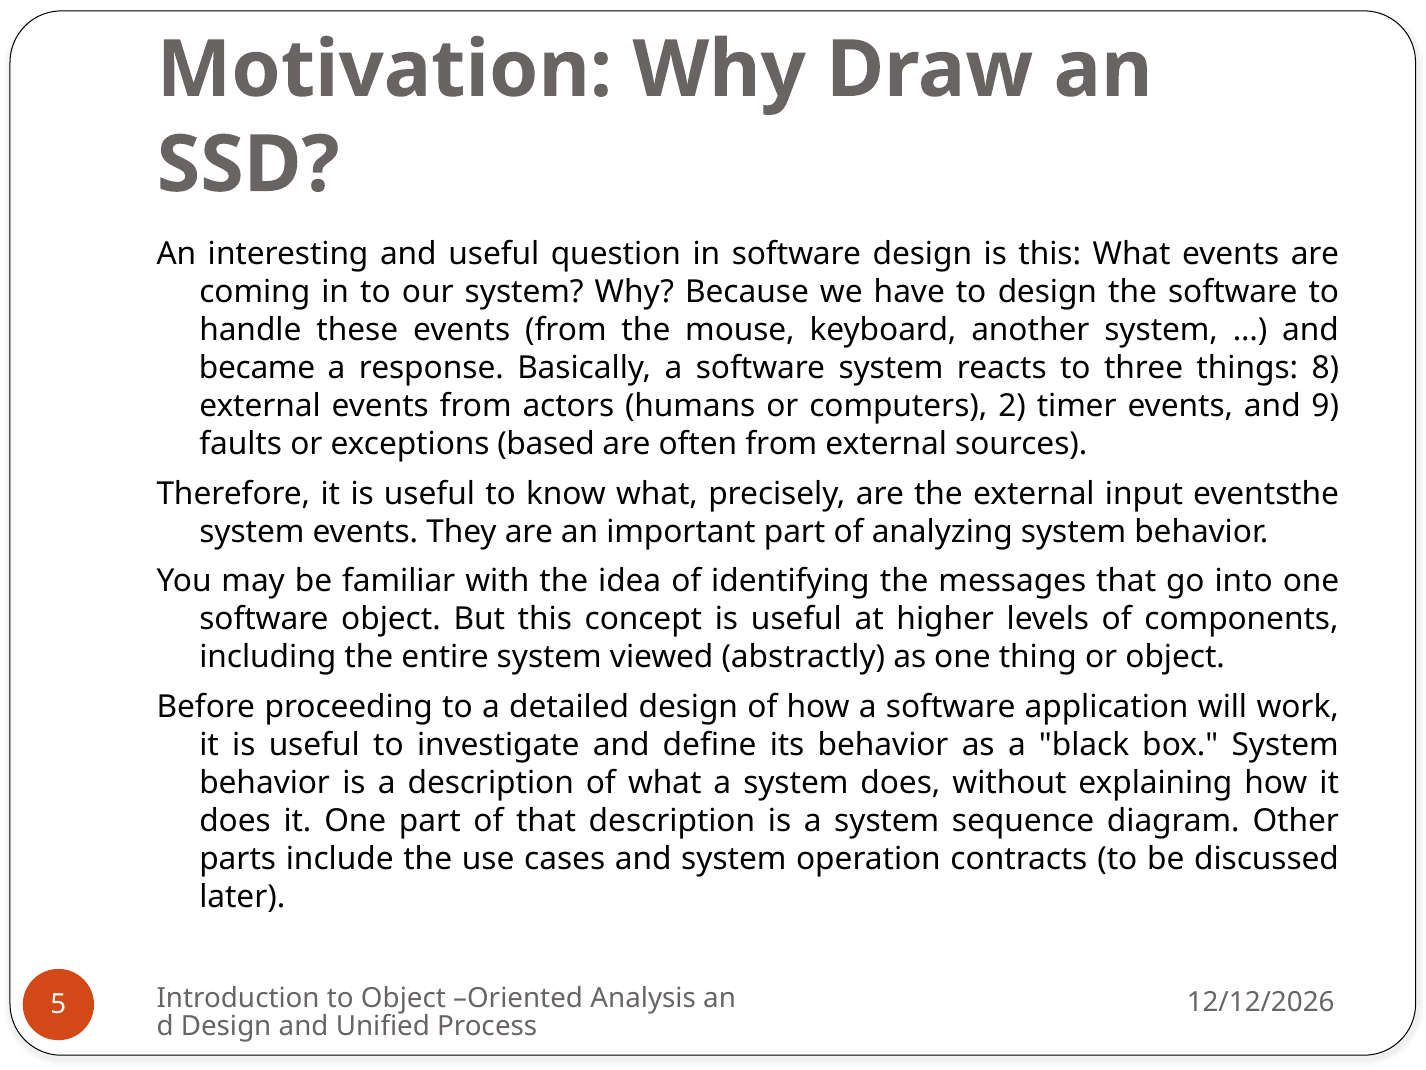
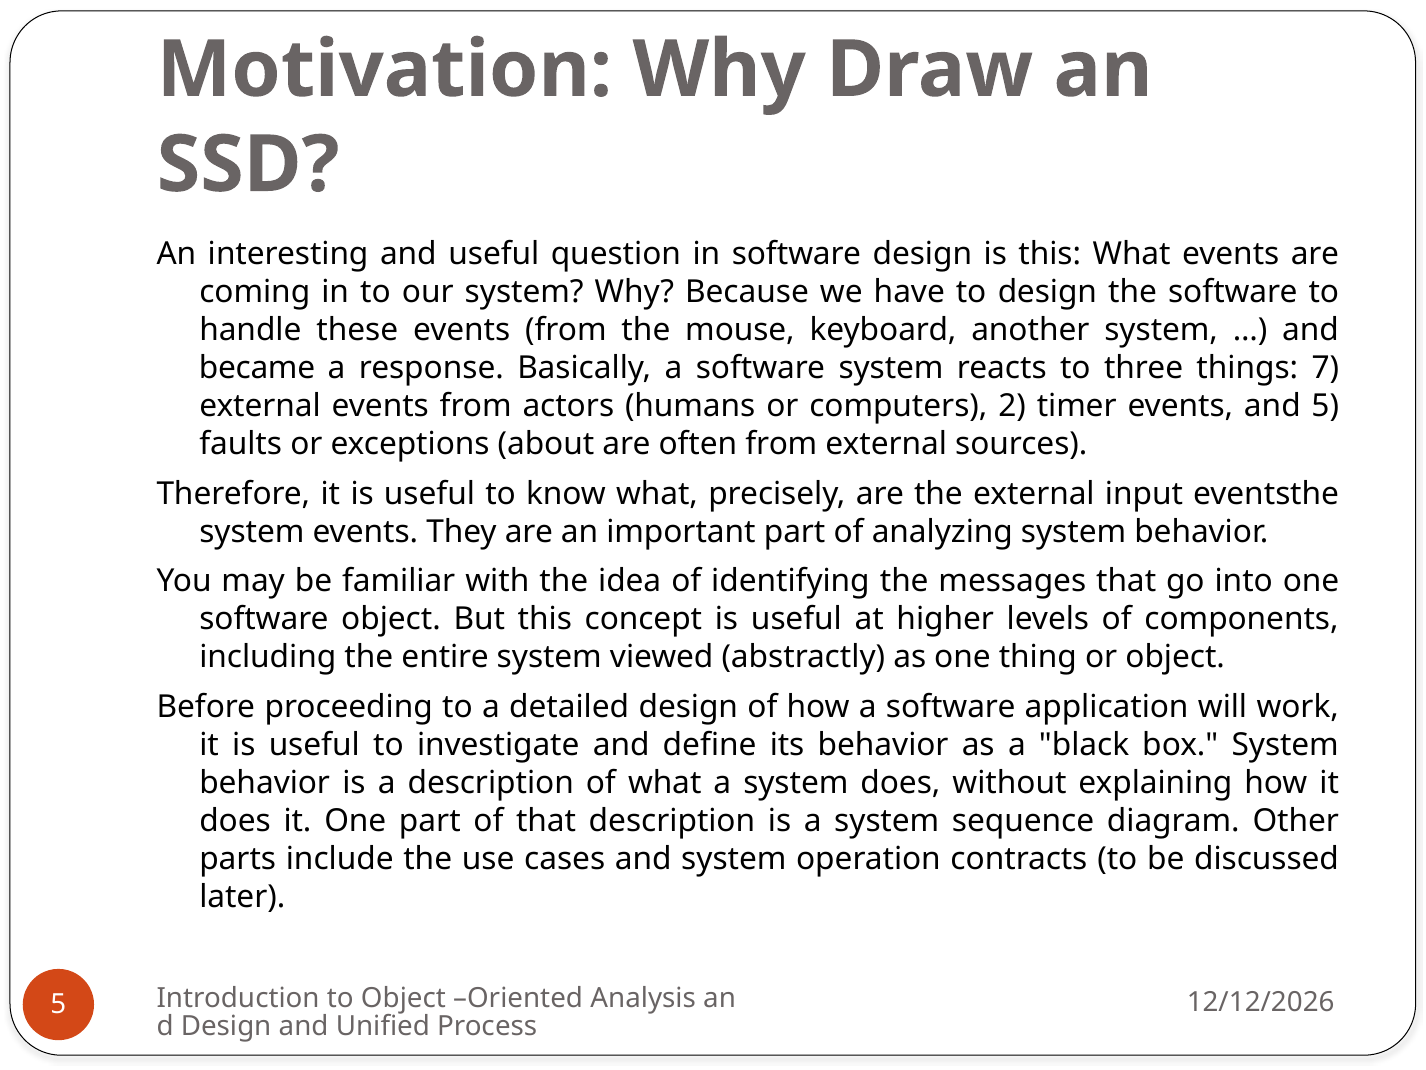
8: 8 -> 7 (1325, 368)
and 9: 9 -> 5 (1325, 406)
based: based -> about (546, 444)
